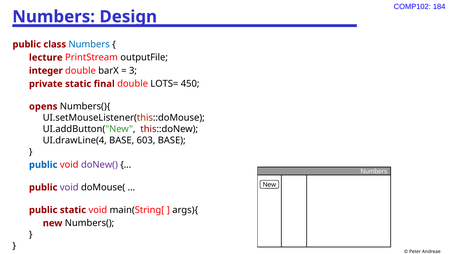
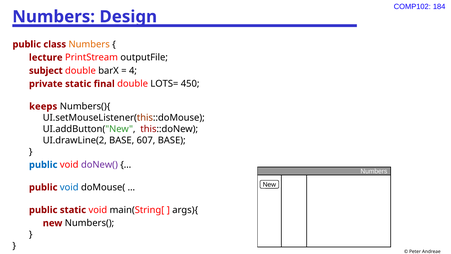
Numbers colour: blue -> orange (89, 44)
integer: integer -> subject (46, 71)
3: 3 -> 4 (133, 71)
opens: opens -> keeps (43, 106)
UI.drawLine(4: UI.drawLine(4 -> UI.drawLine(2 (75, 140)
603: 603 -> 607 (146, 140)
void colour: purple -> blue (69, 187)
